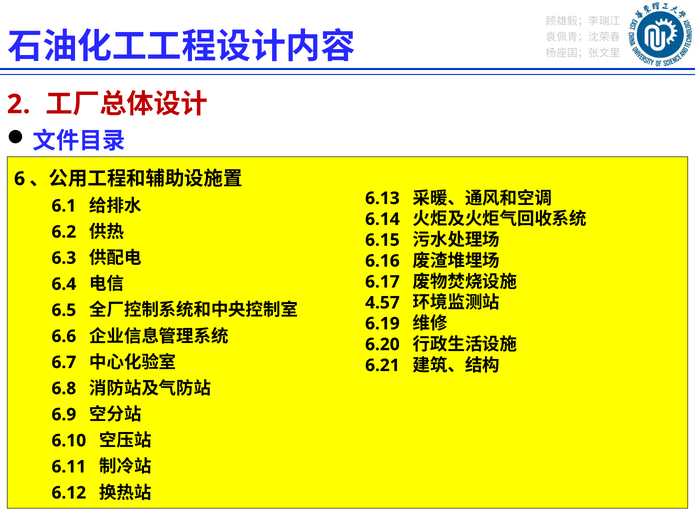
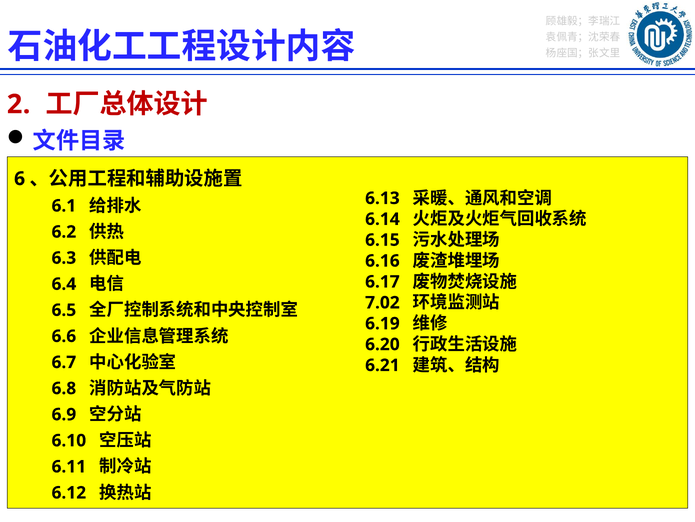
4.57: 4.57 -> 7.02 (382, 302)
